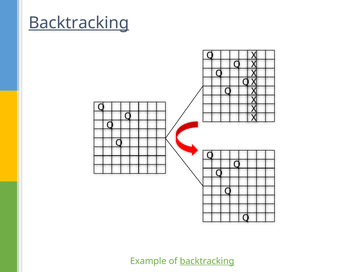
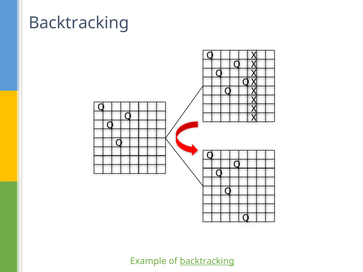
Backtracking underline: present -> none (79, 23)
